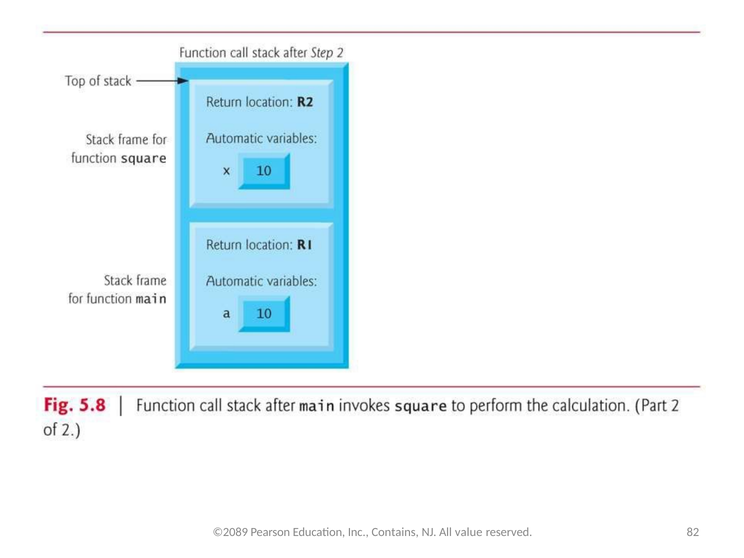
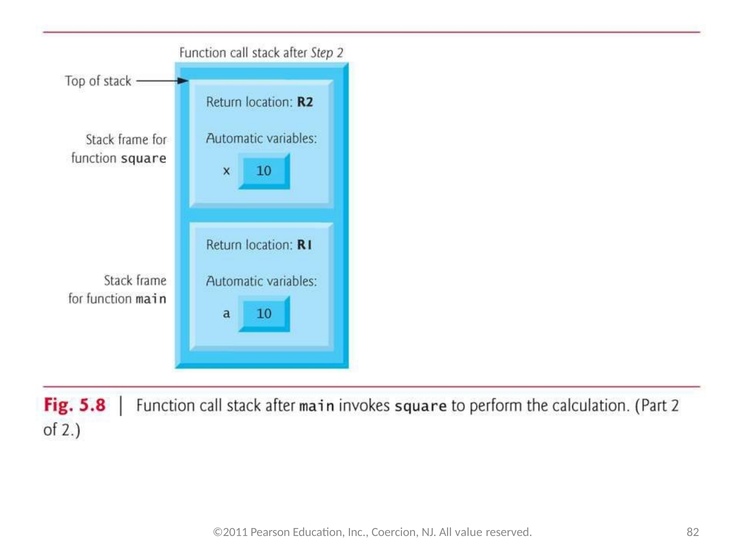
©2089: ©2089 -> ©2011 (230, 532)
Contains: Contains -> Coercion (395, 532)
